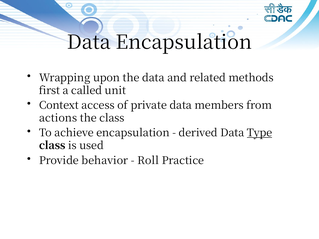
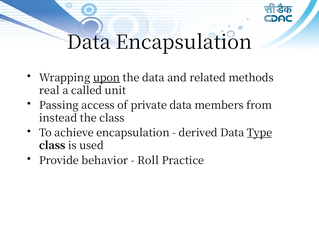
upon underline: none -> present (107, 78)
first: first -> real (49, 91)
Context: Context -> Passing (59, 105)
actions: actions -> instead (58, 118)
